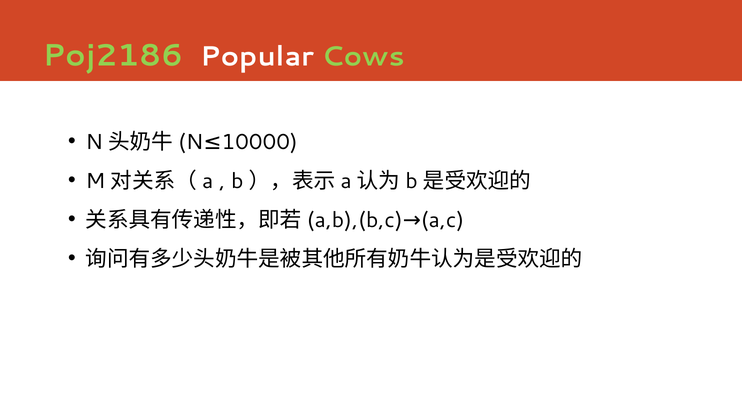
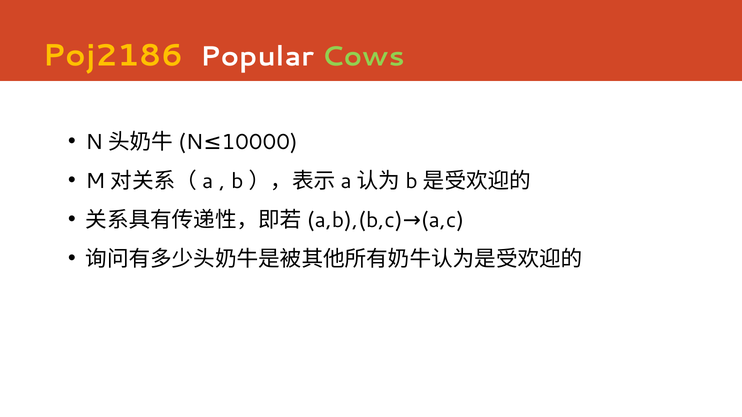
Poj2186 colour: light green -> yellow (113, 56)
